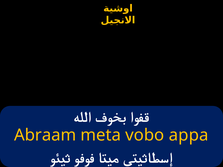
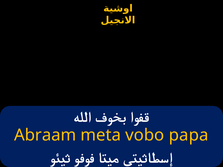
appa: appa -> papa (189, 135)
